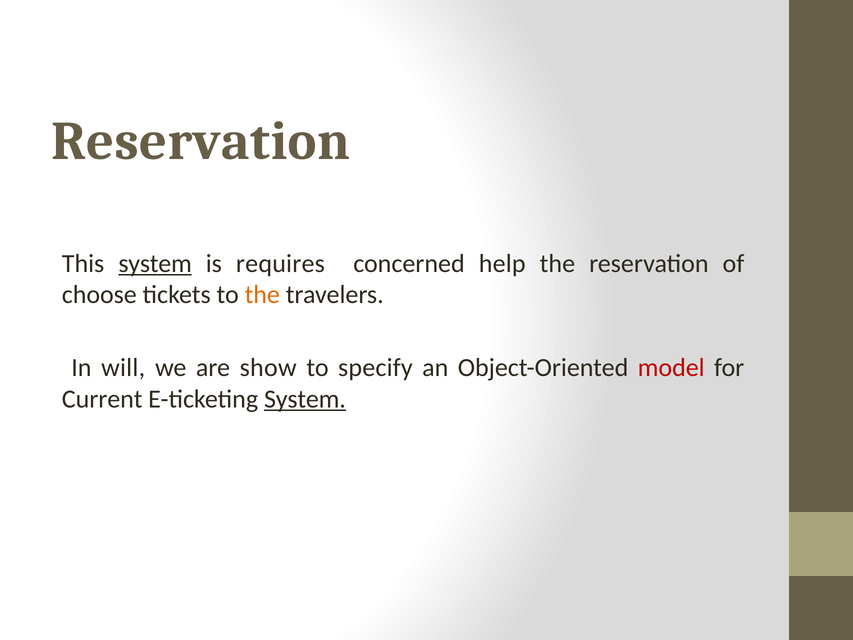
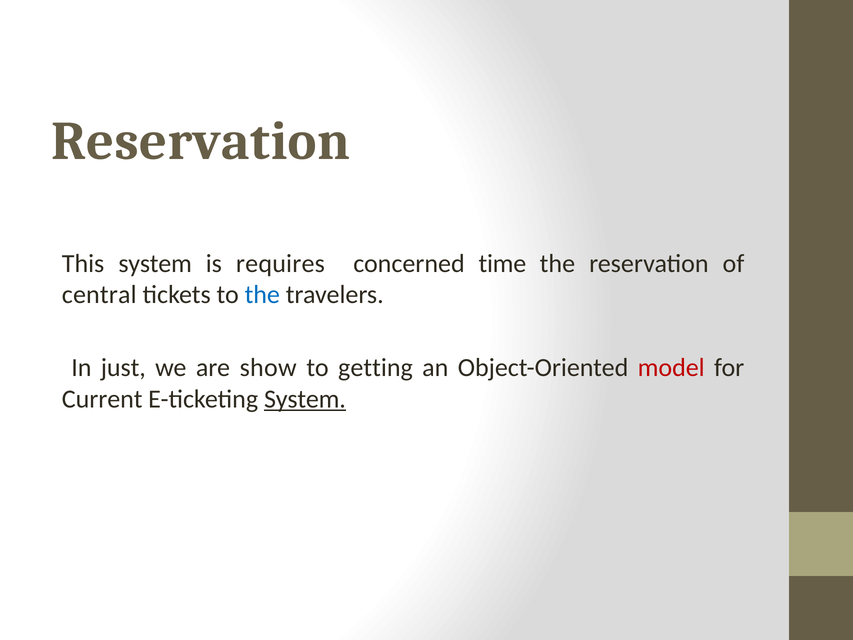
system underline: present -> none (155, 263)
help: help -> time (502, 263)
choose: choose -> central (99, 295)
the colour: orange -> blue (262, 295)
will: will -> just (123, 368)
specify: specify -> getting (375, 368)
